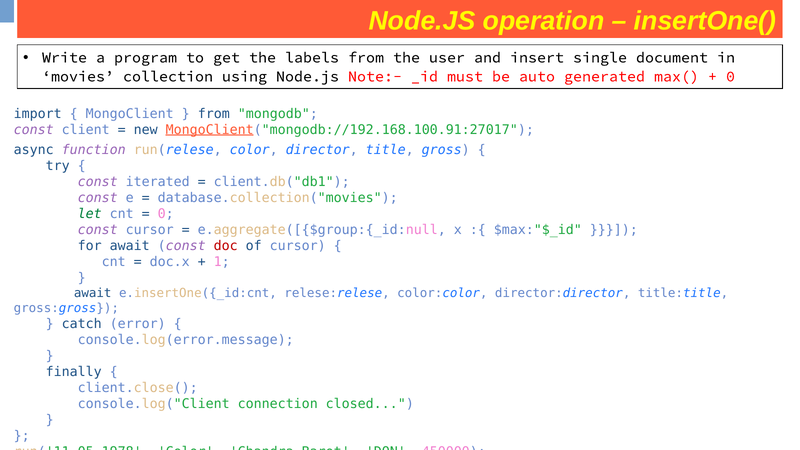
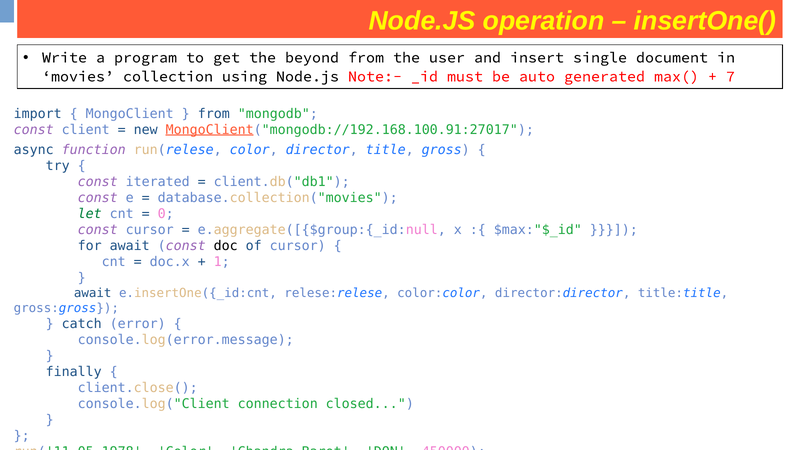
labels: labels -> beyond (312, 58)
0: 0 -> 7 (730, 76)
doc colour: red -> black (226, 246)
